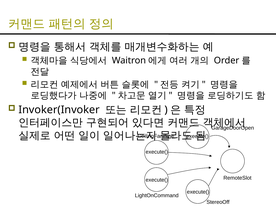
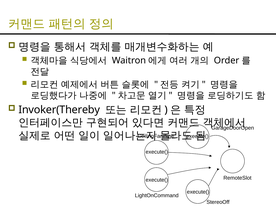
Invoker(Invoker: Invoker(Invoker -> Invoker(Thereby (59, 110)
